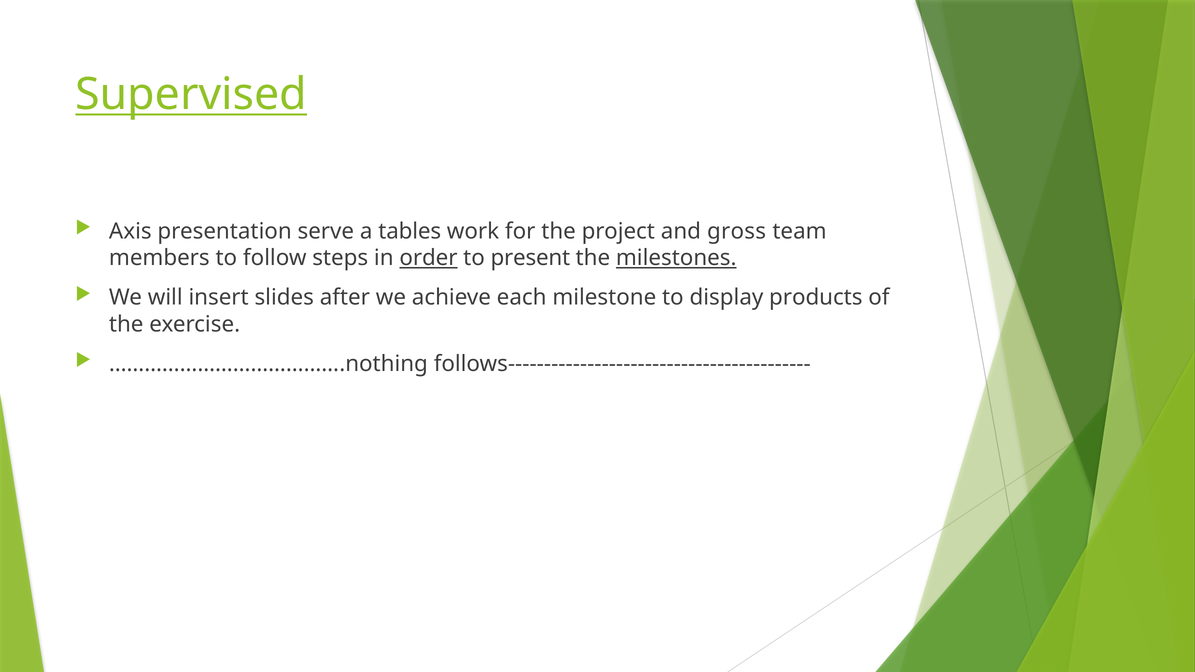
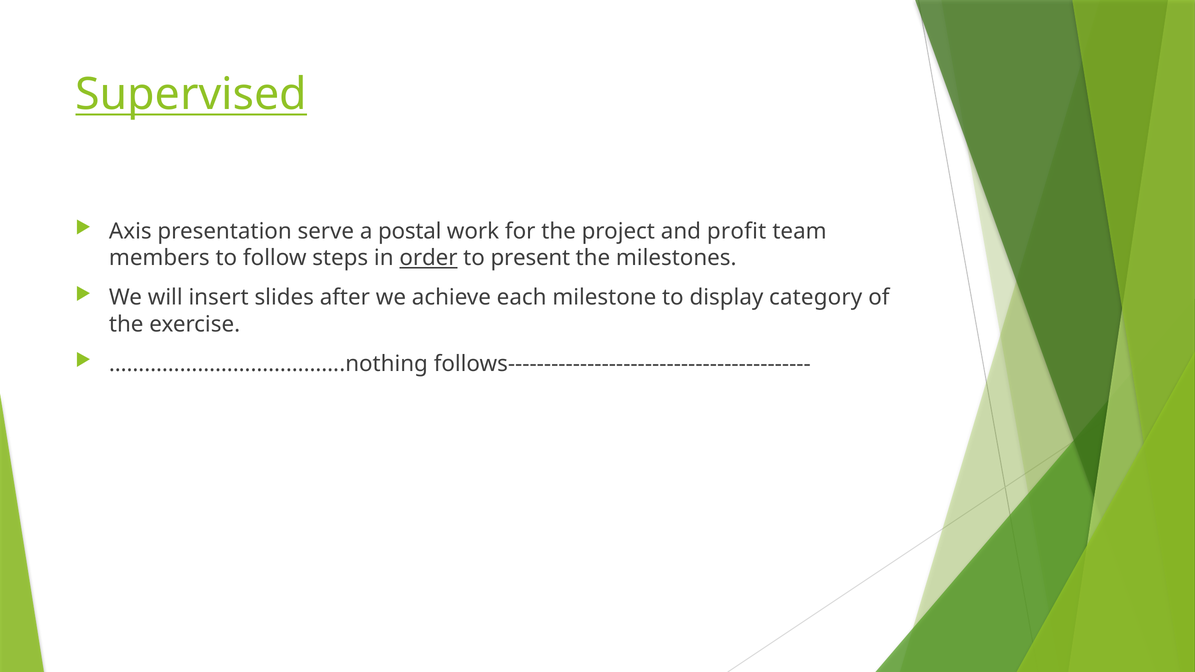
tables: tables -> postal (410, 231)
gross: gross -> profit (737, 231)
milestones underline: present -> none (676, 258)
products: products -> category (816, 298)
